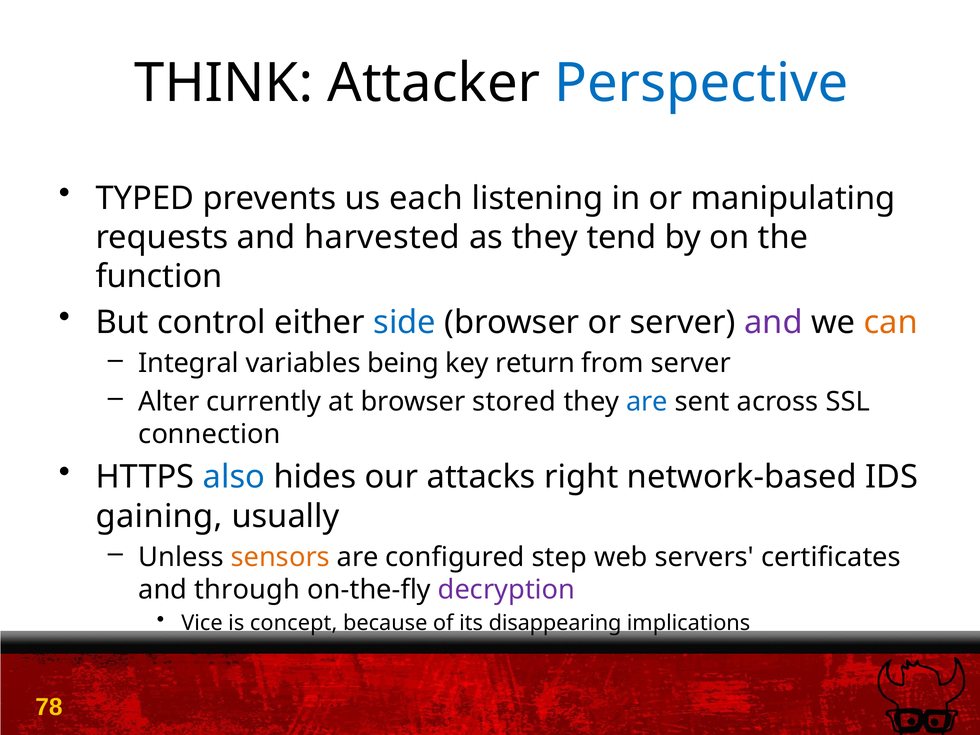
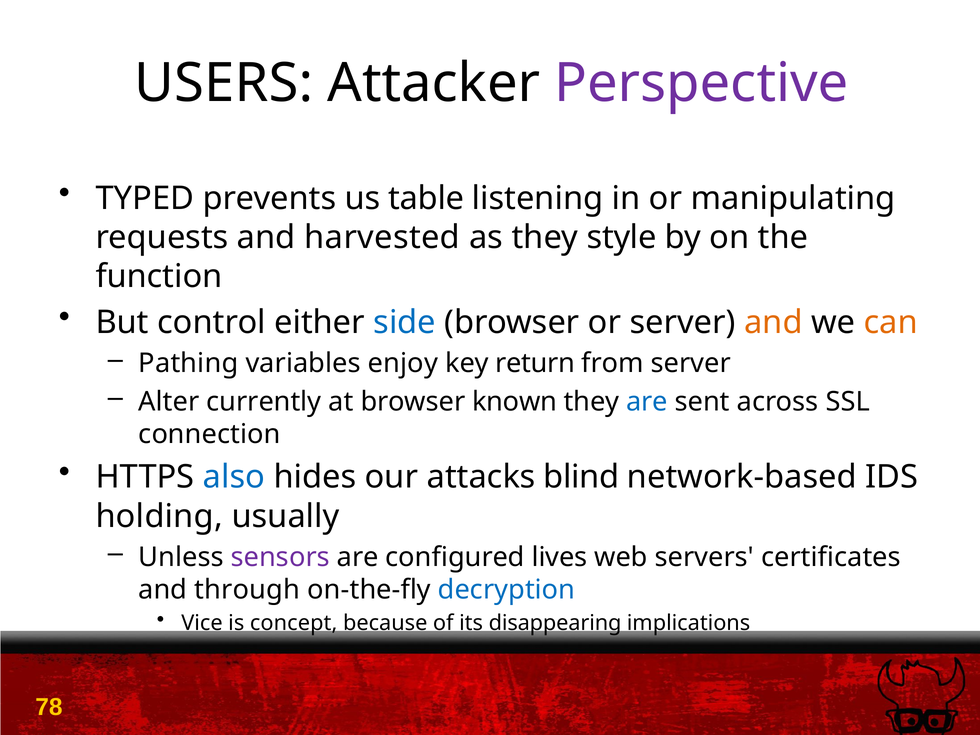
THINK: THINK -> USERS (224, 83)
Perspective colour: blue -> purple (701, 83)
each: each -> table (426, 198)
tend: tend -> style (622, 237)
and colour: purple -> orange (773, 322)
Integral: Integral -> Pathing (188, 363)
being: being -> enjoy (403, 363)
stored: stored -> known (515, 402)
right: right -> blind (581, 477)
gaining: gaining -> holding (159, 516)
sensors colour: orange -> purple (280, 557)
step: step -> lives (559, 557)
decryption colour: purple -> blue (507, 590)
